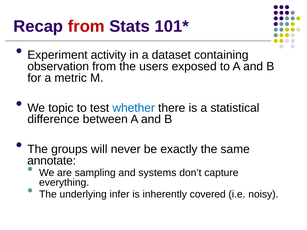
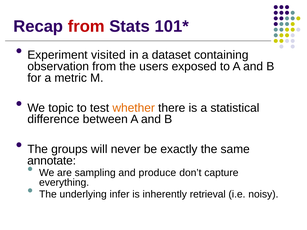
activity: activity -> visited (108, 55)
whether colour: blue -> orange (134, 108)
systems: systems -> produce (157, 173)
covered: covered -> retrieval (208, 194)
